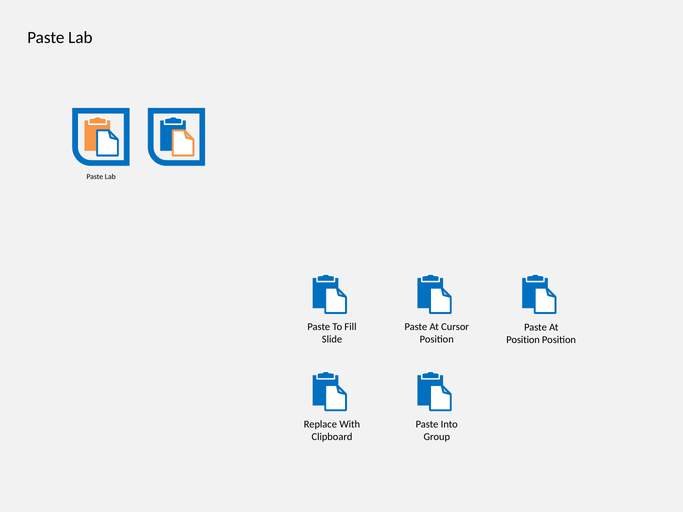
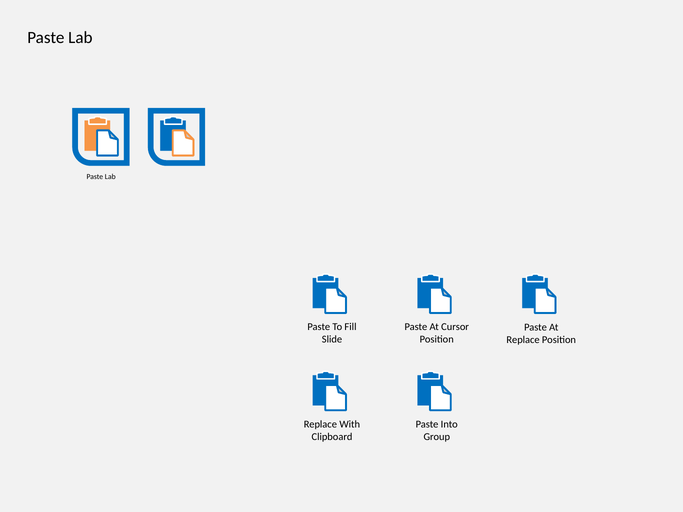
Position: Position -> Replace (523, 340)
